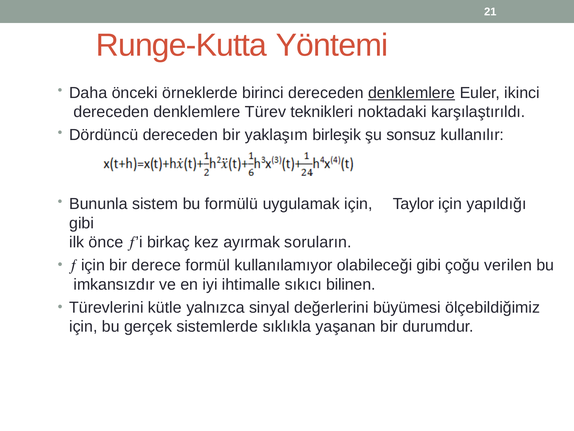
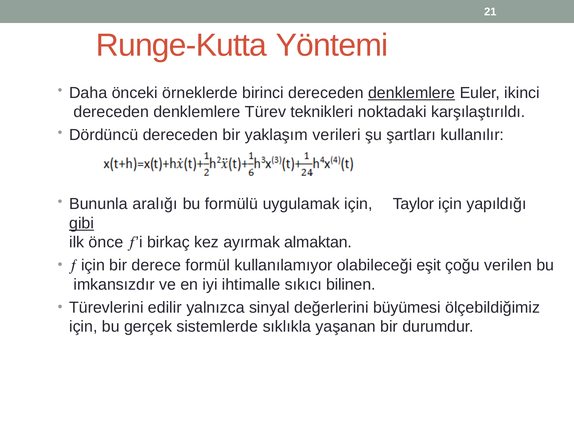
birleşik: birleşik -> verileri (337, 135)
sonsuz: sonsuz -> şartları (411, 135)
sistem: sistem -> aralığı (155, 204)
gibi underline: none -> present (82, 223)
soruların: soruların -> almaktan (318, 242)
olabileceği gibi: gibi -> eşit (429, 265)
kütle: kütle -> edilir (165, 307)
